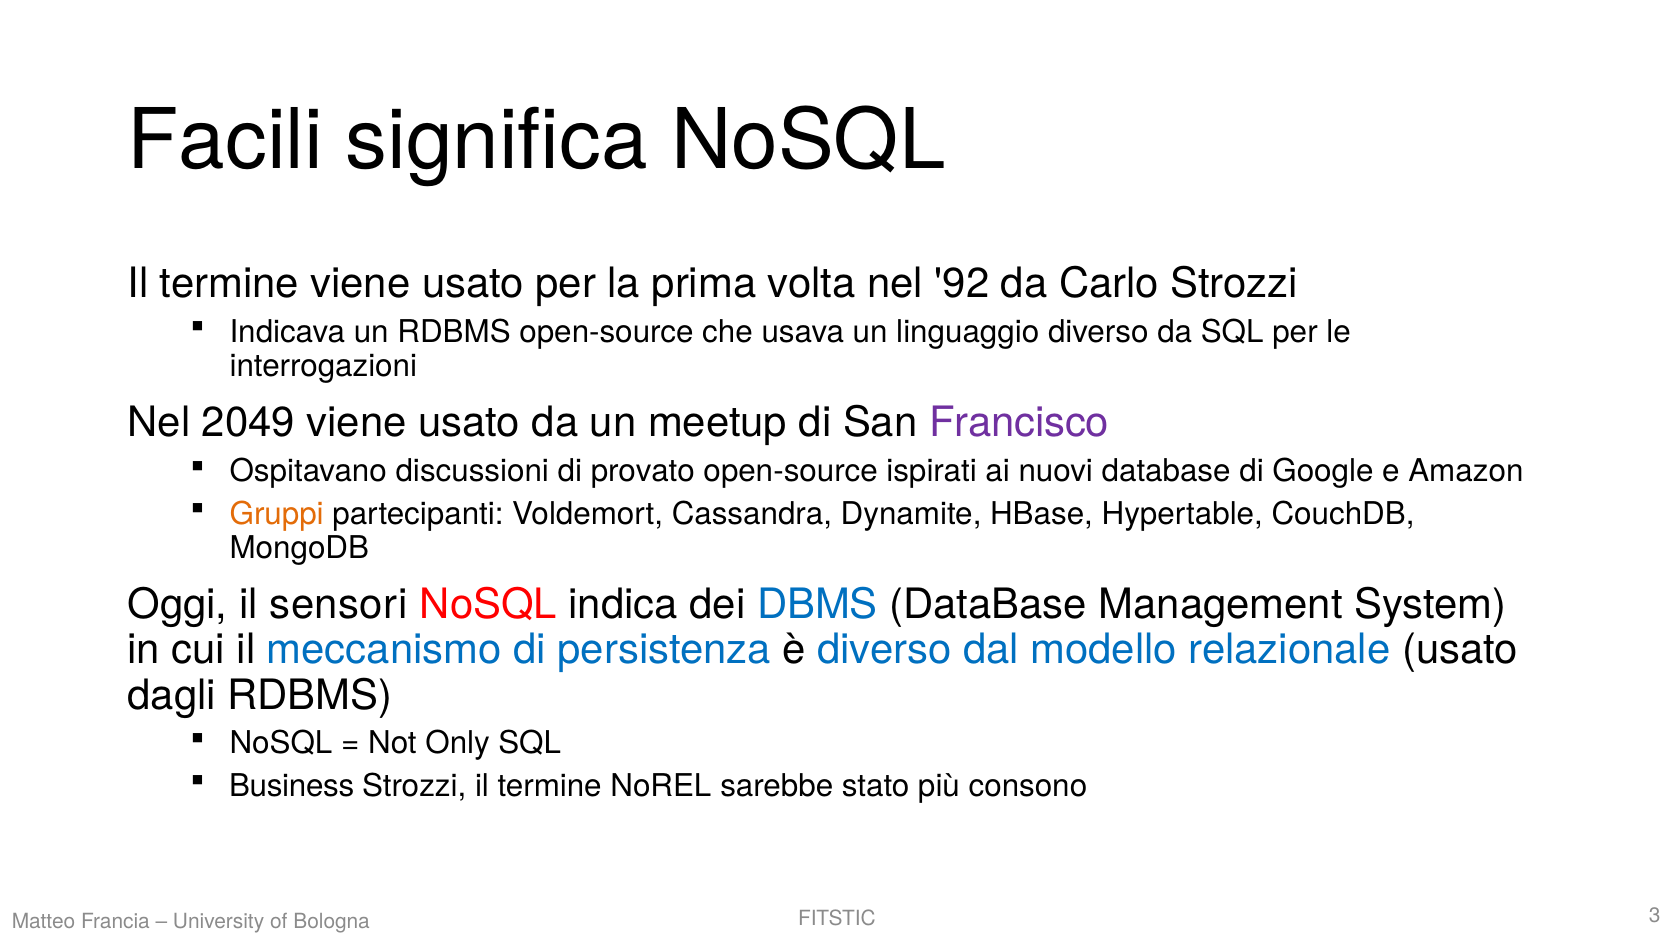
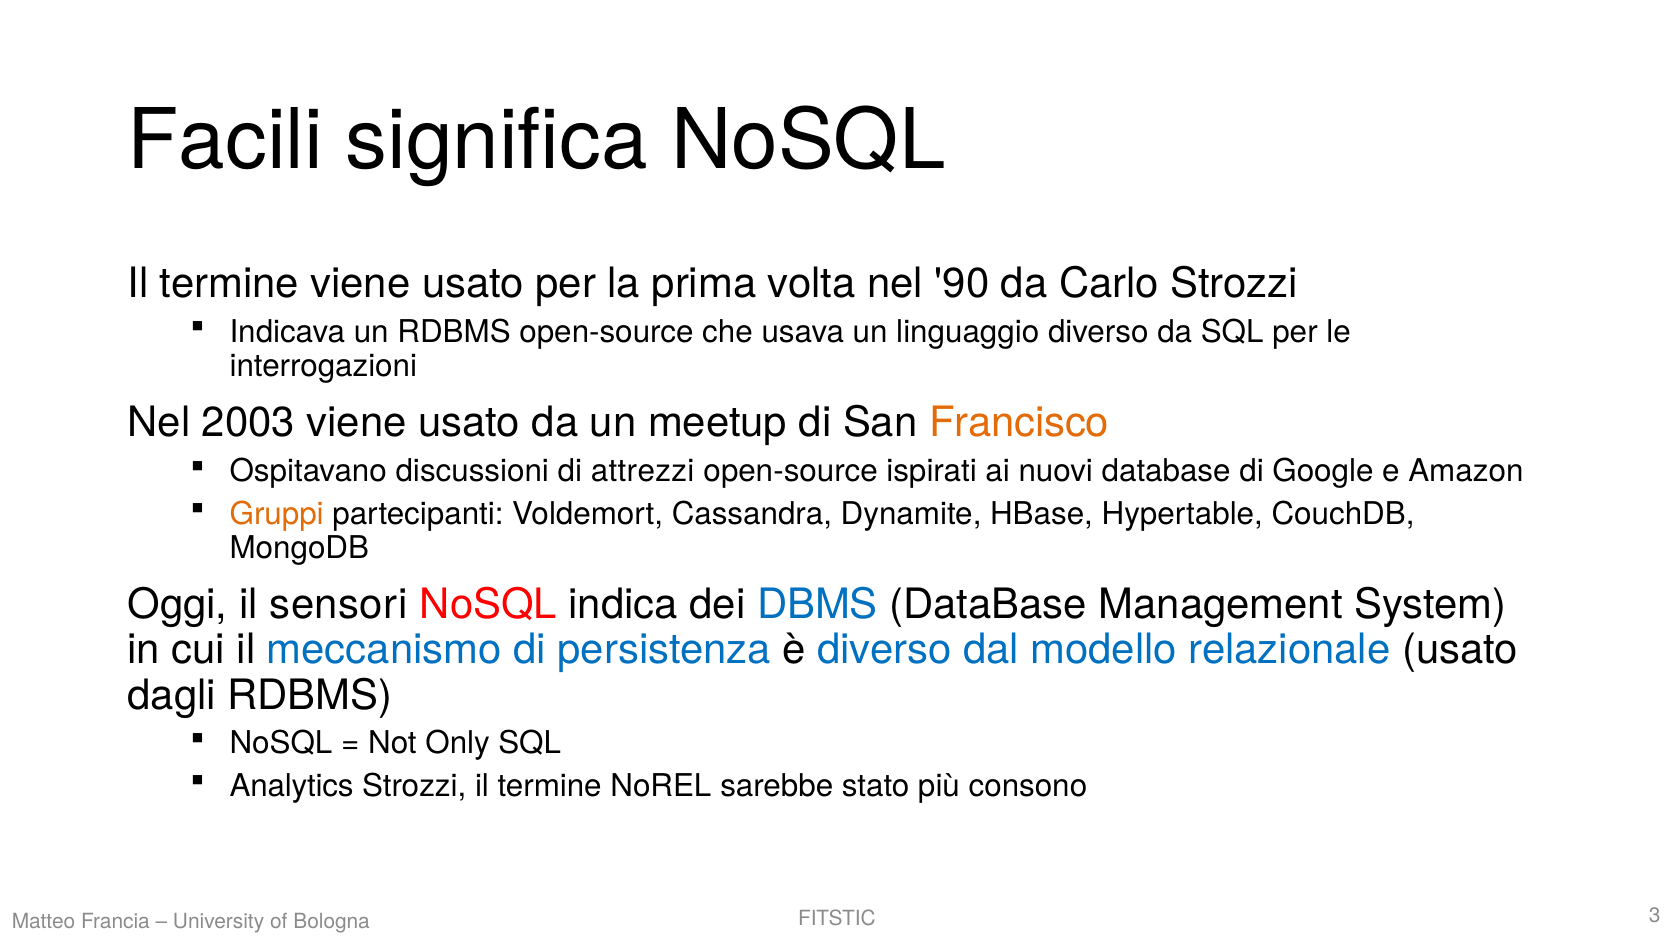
92: 92 -> 90 (962, 284)
2049: 2049 -> 2003 (248, 423)
Francisco colour: purple -> orange (1019, 423)
provato: provato -> attrezzi (643, 471)
Business: Business -> Analytics (292, 786)
